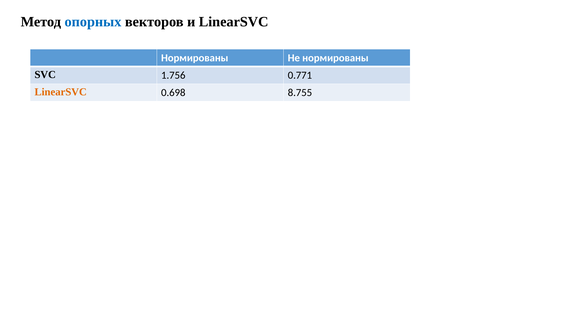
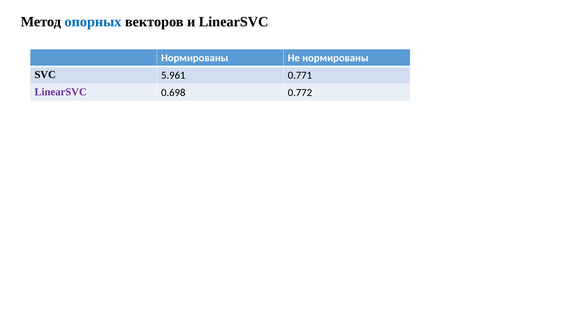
1.756: 1.756 -> 5.961 (173, 75)
LinearSVC colour: orange -> purple (61, 92)
8.755: 8.755 -> 0.772 (300, 93)
